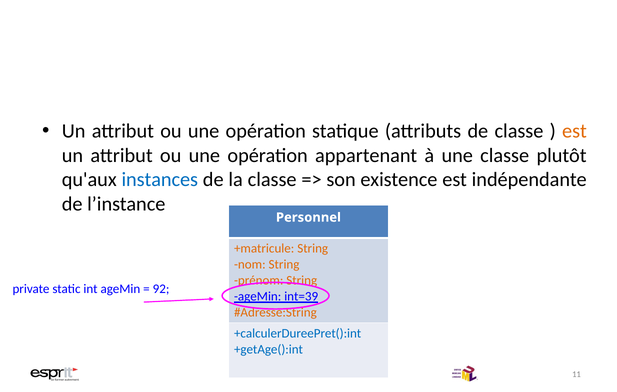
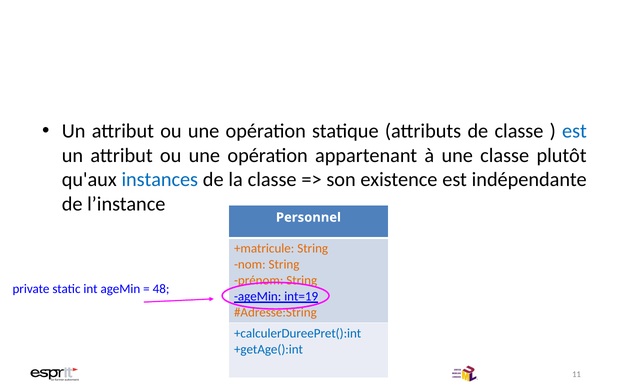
est colour: orange -> blue (574, 131)
92: 92 -> 48 (161, 289)
int=39: int=39 -> int=19 (301, 296)
